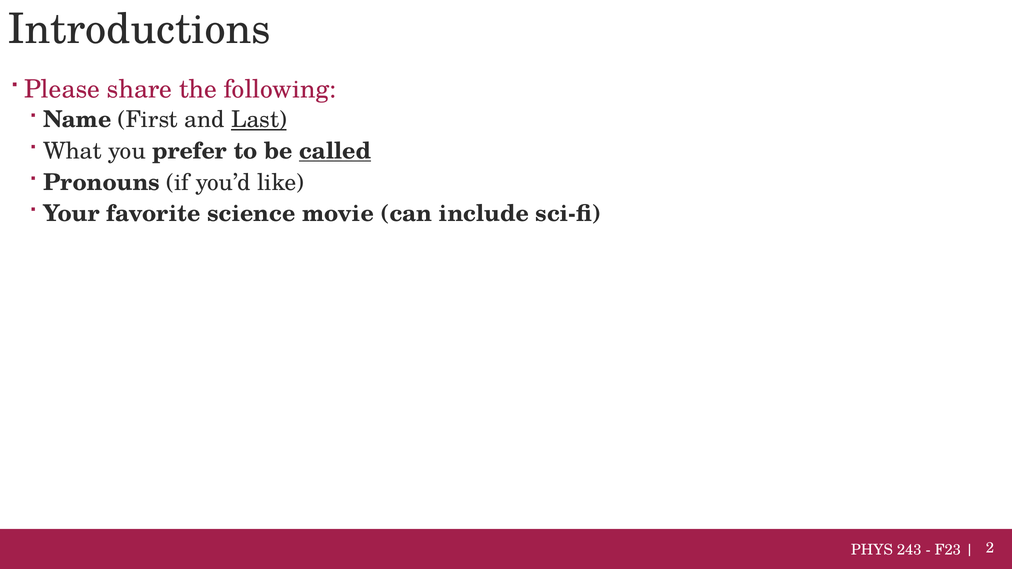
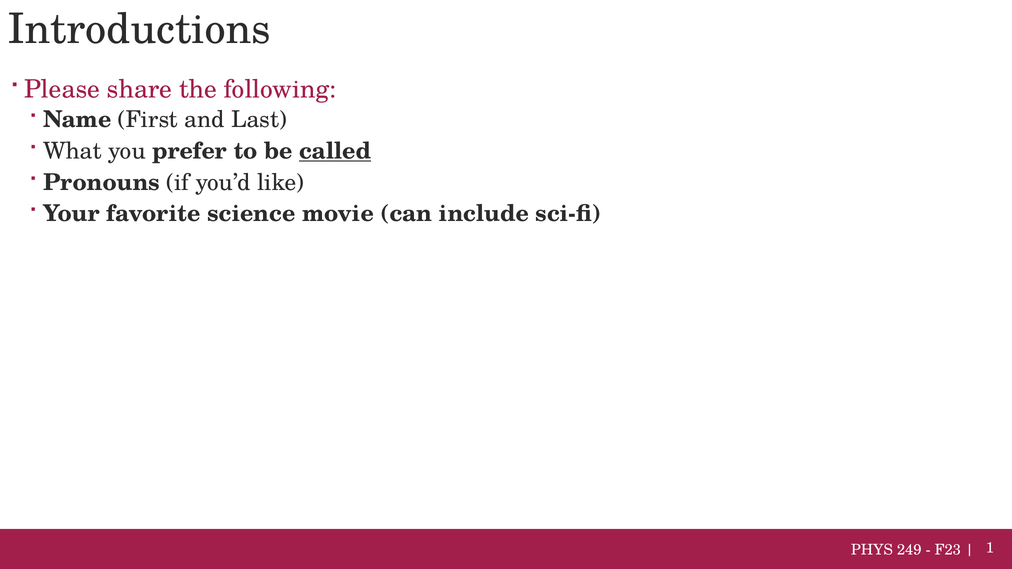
Last underline: present -> none (259, 120)
243: 243 -> 249 (909, 550)
2: 2 -> 1 (990, 548)
